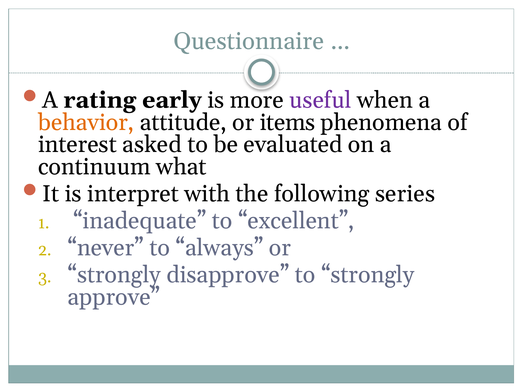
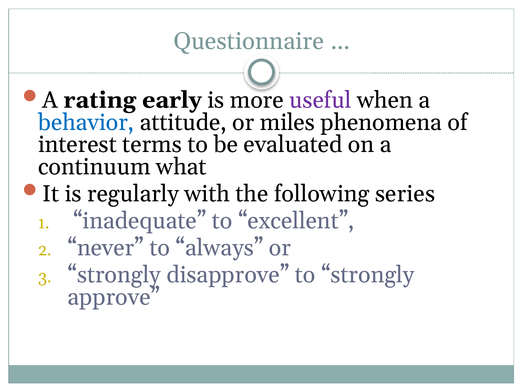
behavior colour: orange -> blue (86, 122)
items: items -> miles (287, 122)
asked: asked -> terms (152, 145)
interpret: interpret -> regularly (133, 194)
